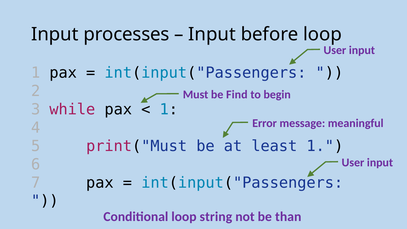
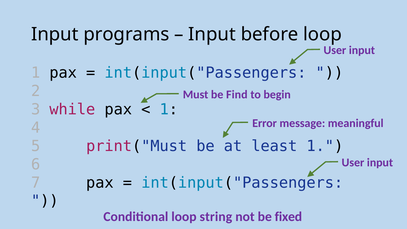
processes: processes -> programs (126, 34)
than: than -> fixed (288, 217)
